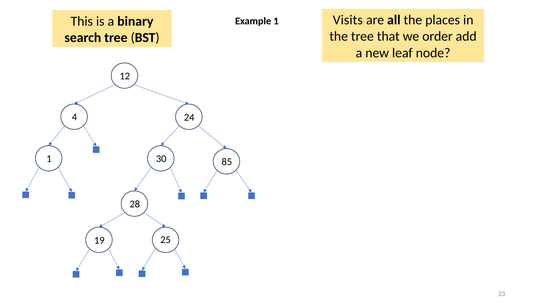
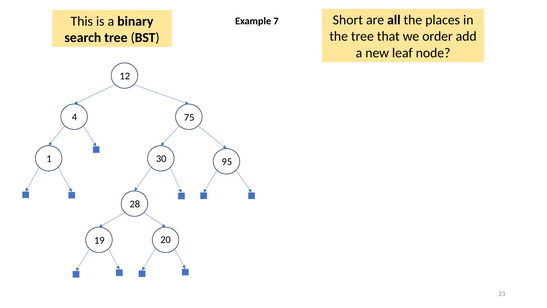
Visits: Visits -> Short (348, 20)
Example 1: 1 -> 7 (276, 21)
24: 24 -> 75 (189, 117)
85: 85 -> 95 (227, 162)
25: 25 -> 20 (166, 240)
